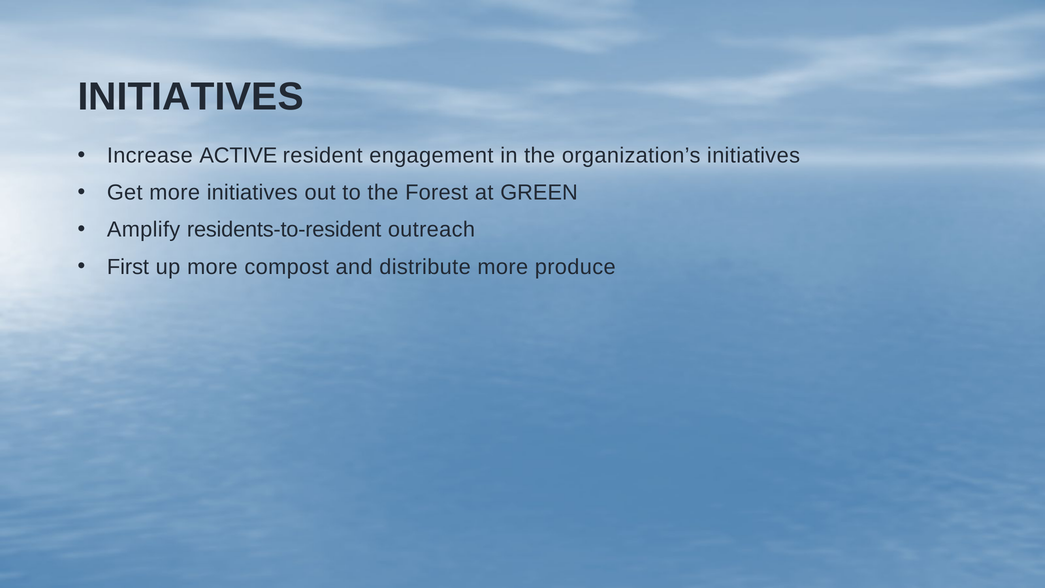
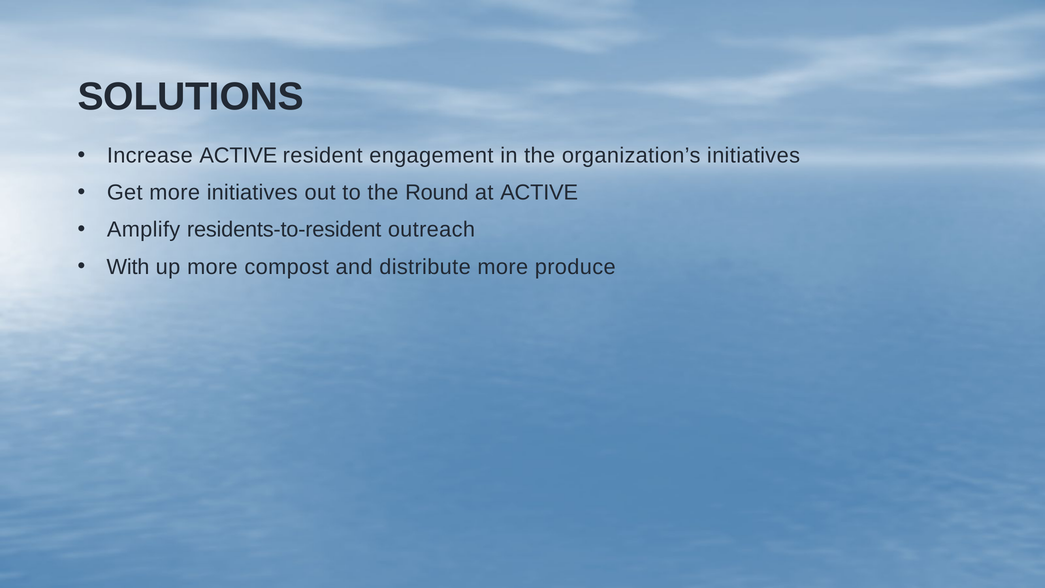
INITIATIVES: INITIATIVES -> SOLUTIONS (191, 97)
Forest: Forest -> Round (437, 193)
at GREEN: GREEN -> ACTIVE (539, 193)
First: First -> With (128, 267)
